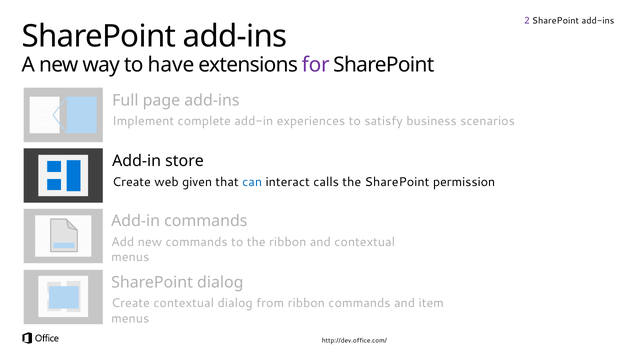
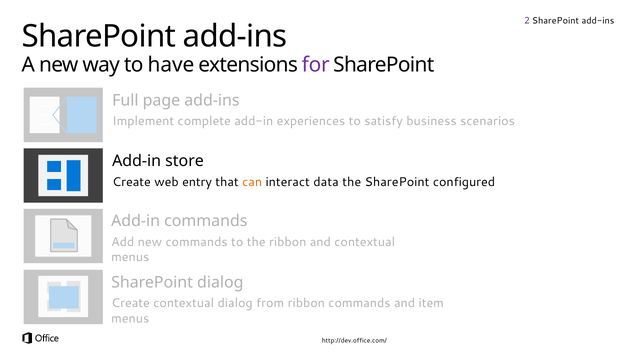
given: given -> entry (197, 182)
can colour: blue -> orange (252, 182)
calls: calls -> data (326, 182)
permission: permission -> configured (464, 182)
